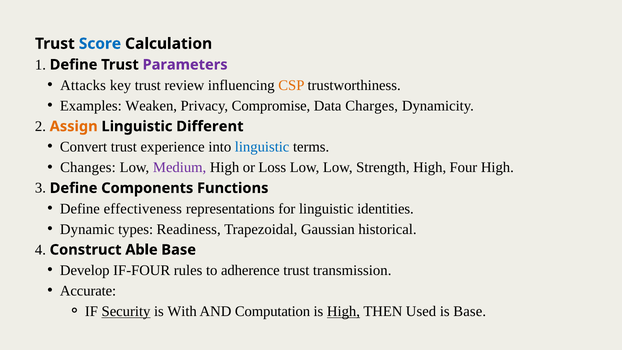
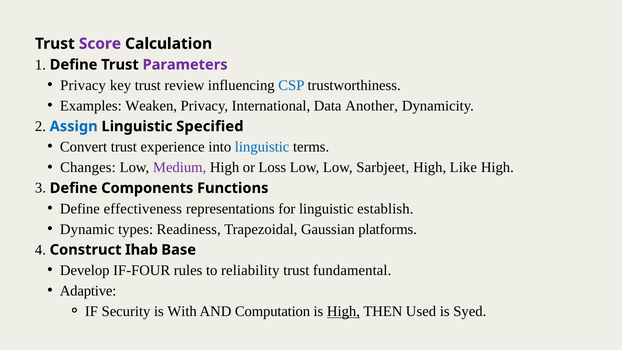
Score colour: blue -> purple (100, 44)
Attacks: Attacks -> Privacy (83, 85)
CSP colour: orange -> blue (291, 85)
Compromise: Compromise -> International (271, 106)
Charges: Charges -> Another (372, 106)
Assign colour: orange -> blue (74, 126)
Different: Different -> Specified (210, 126)
Strength: Strength -> Sarbjeet (383, 167)
Four: Four -> Like (463, 167)
identities: identities -> establish (385, 209)
historical: historical -> platforms (388, 229)
Able: Able -> Ihab (142, 250)
adherence: adherence -> reliability (250, 270)
transmission: transmission -> fundamental (352, 270)
Accurate: Accurate -> Adaptive (88, 291)
Security underline: present -> none (126, 311)
is Base: Base -> Syed (470, 311)
